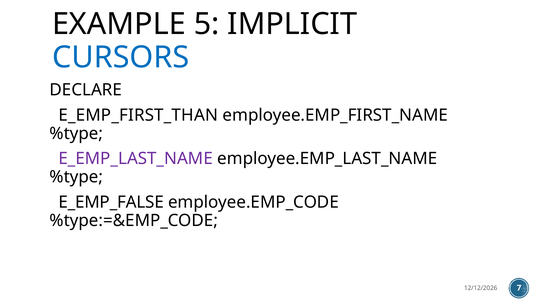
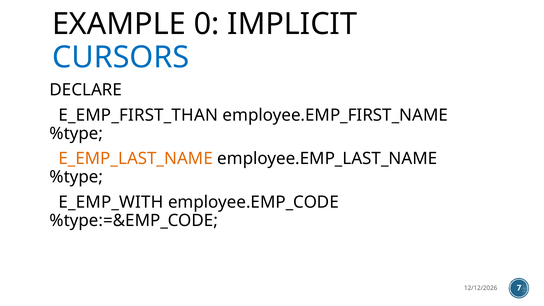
5: 5 -> 0 (207, 24)
E_EMP_LAST_NAME colour: purple -> orange (136, 159)
E_EMP_FALSE: E_EMP_FALSE -> E_EMP_WITH (111, 202)
